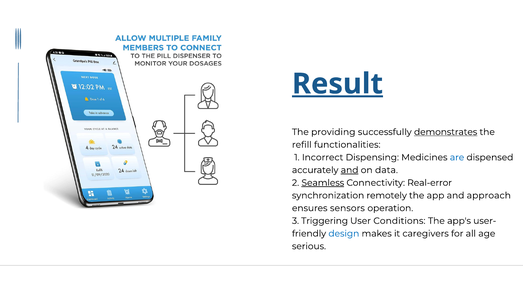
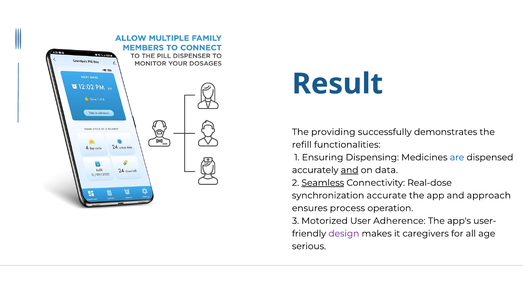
Result underline: present -> none (338, 84)
demonstrates underline: present -> none (446, 132)
Incorrect: Incorrect -> Ensuring (323, 157)
Real-error: Real-error -> Real-dose (430, 183)
remotely: remotely -> accurate (387, 196)
sensors: sensors -> process (347, 208)
Triggering: Triggering -> Motorized (325, 221)
Conditions: Conditions -> Adherence (399, 221)
design colour: blue -> purple (344, 234)
